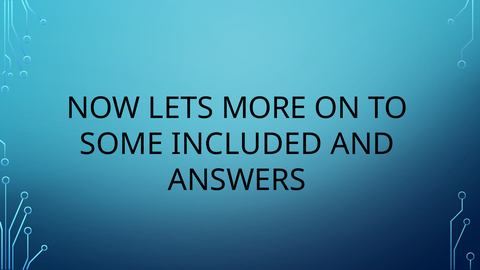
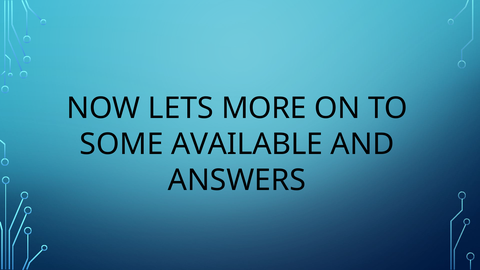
INCLUDED: INCLUDED -> AVAILABLE (247, 144)
